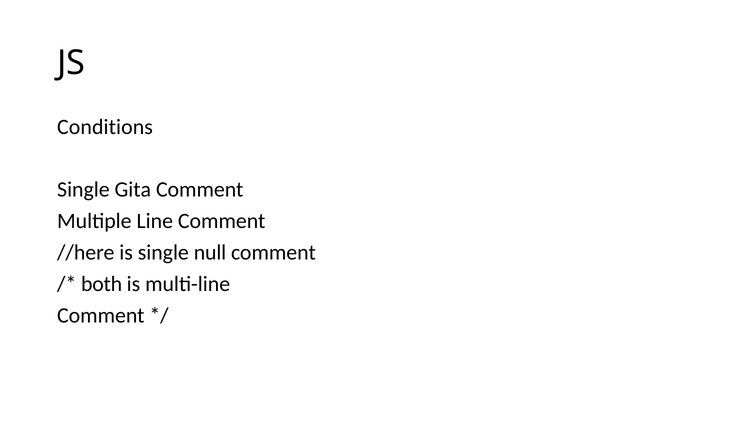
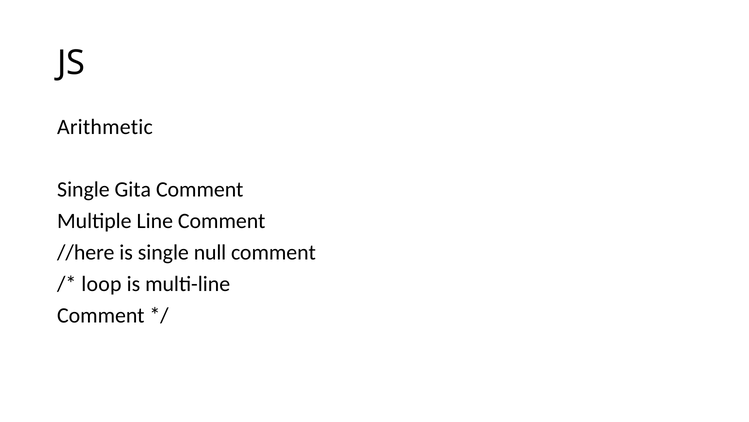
Conditions: Conditions -> Arithmetic (105, 127)
both: both -> loop (101, 284)
